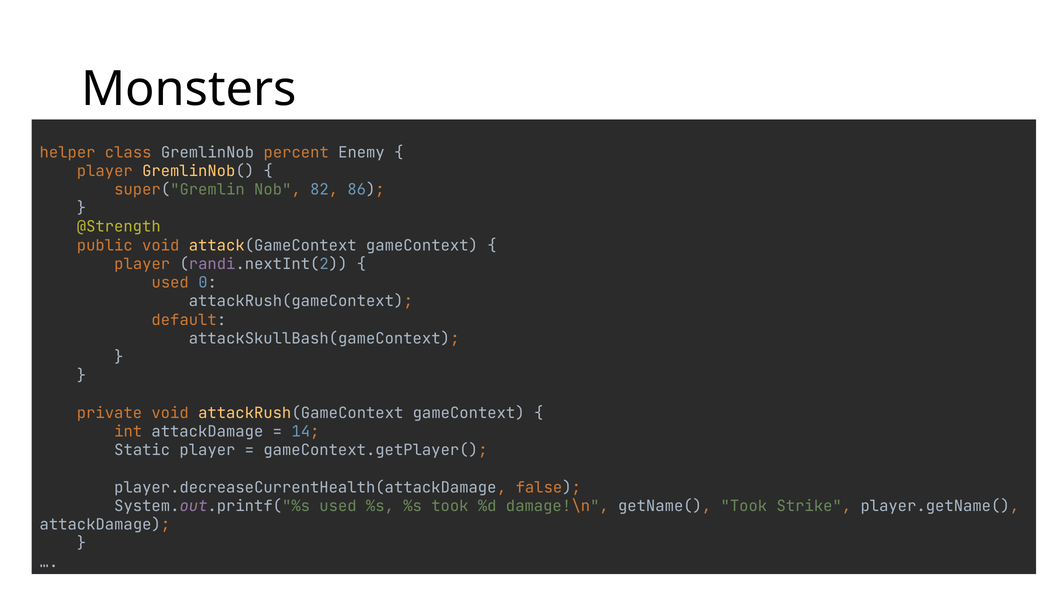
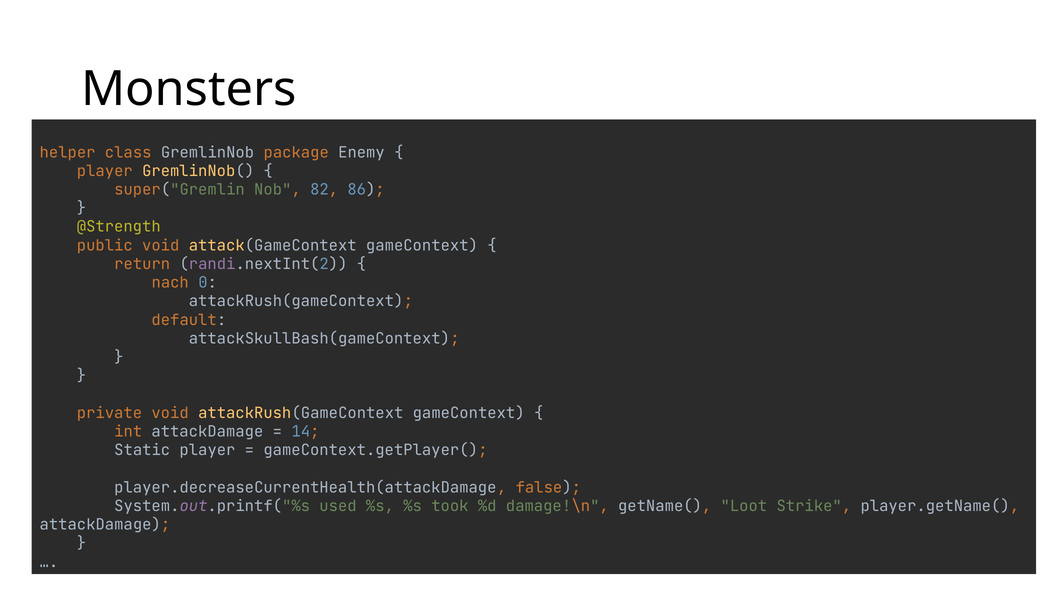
percent: percent -> package (296, 153)
player: player -> return (142, 264)
used: used -> nach (170, 283)
getName( Took: Took -> Loot (744, 507)
